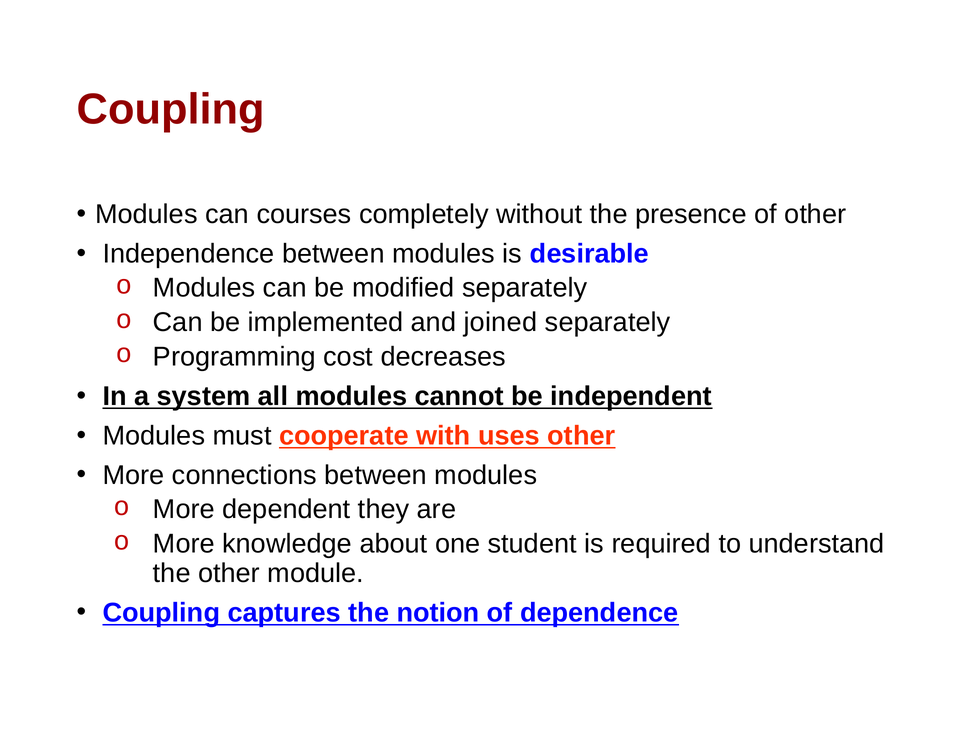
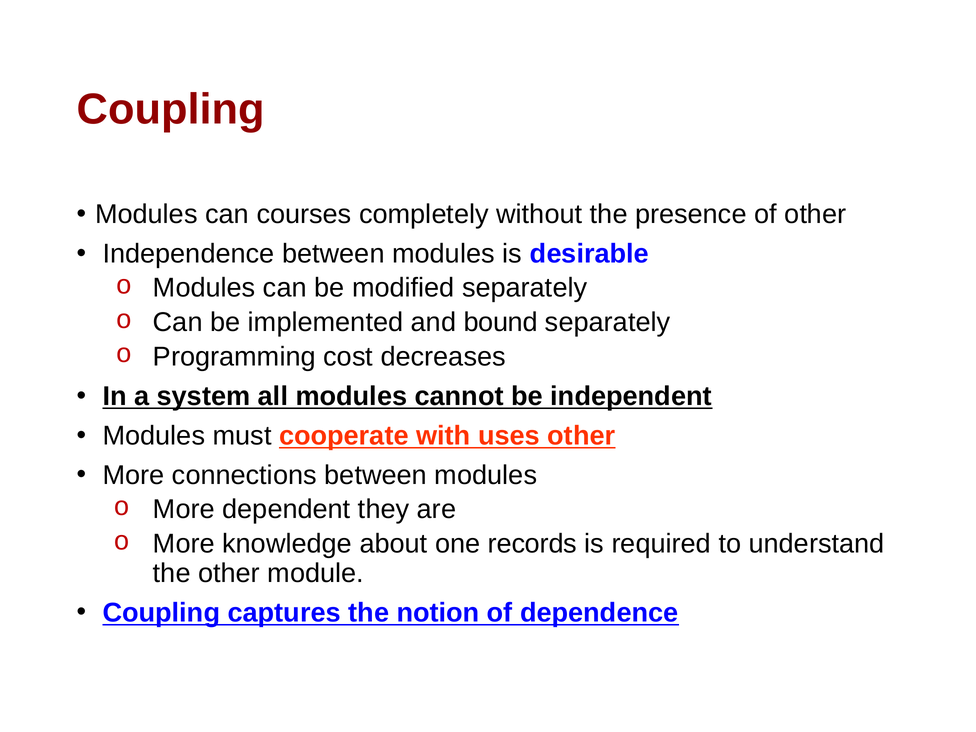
joined: joined -> bound (501, 322)
student: student -> records (532, 544)
